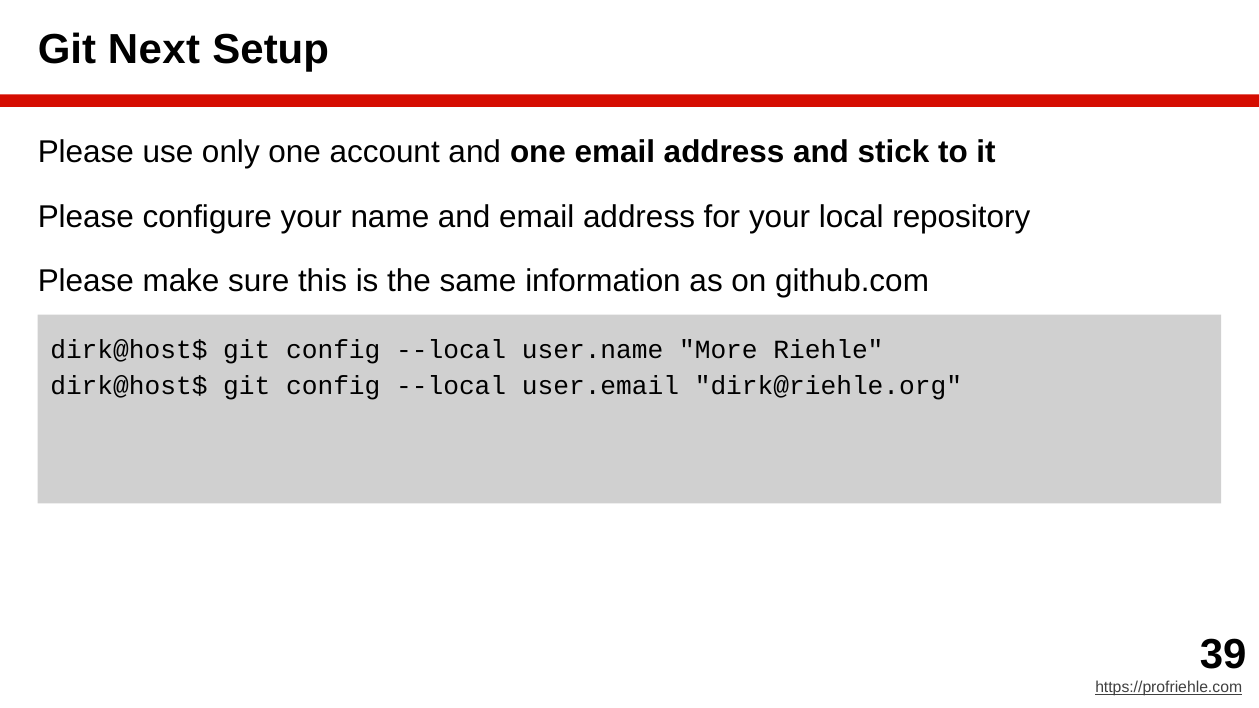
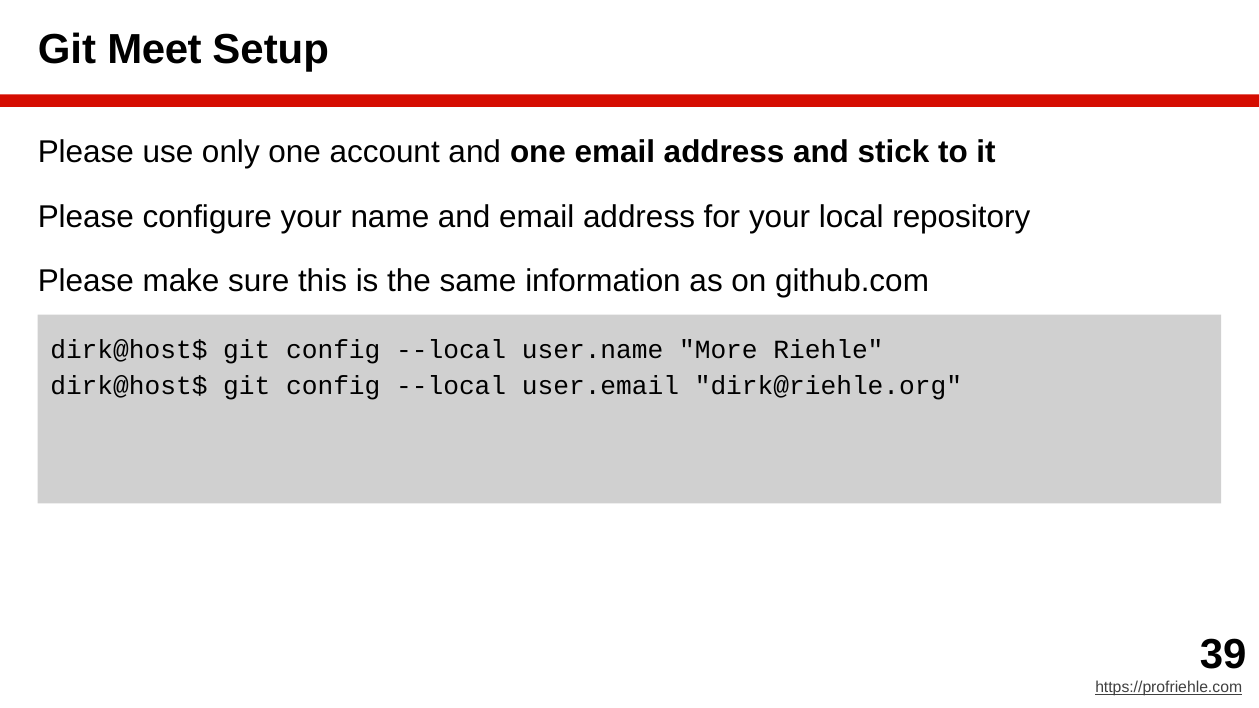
Next: Next -> Meet (154, 50)
